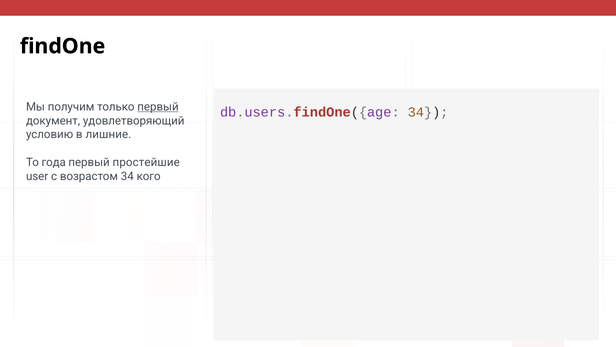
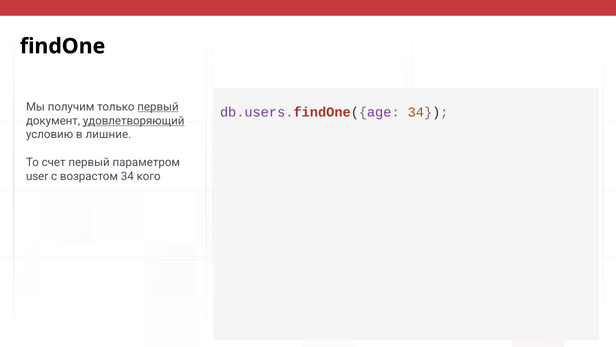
удовлетворяющий underline: none -> present (134, 121)
года: года -> счет (54, 162)
простейшие: простейшие -> параметром (146, 162)
